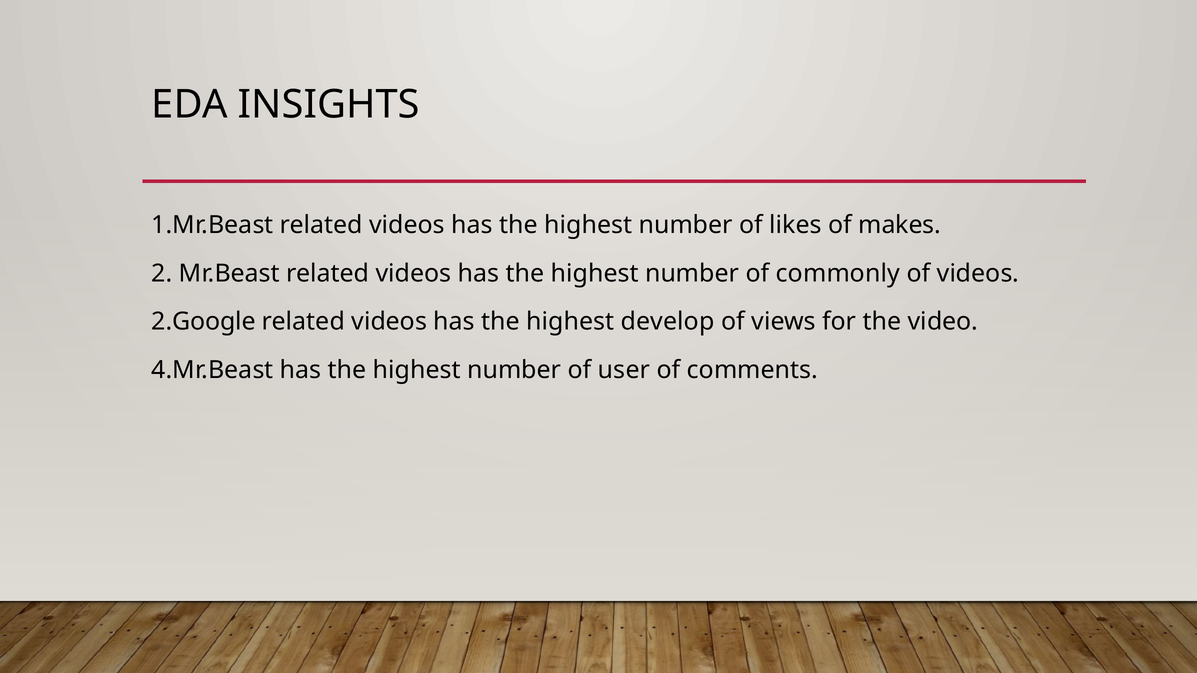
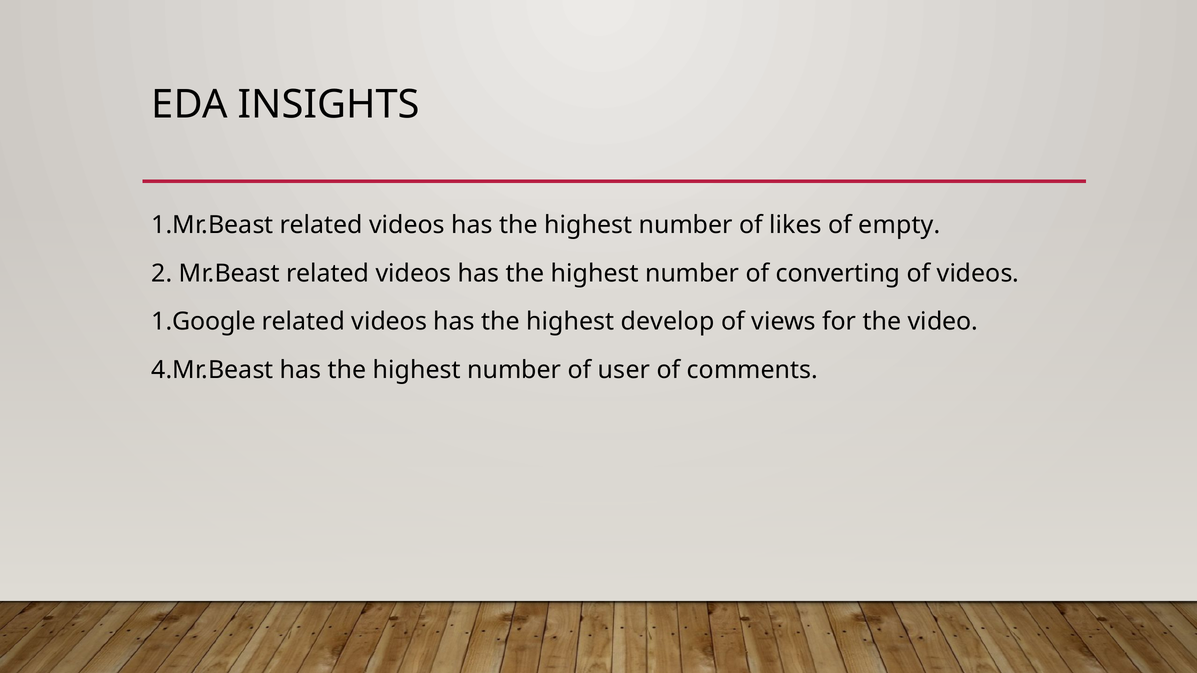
makes: makes -> empty (899, 225)
commonly: commonly -> converting (838, 273)
2.Google: 2.Google -> 1.Google (204, 322)
